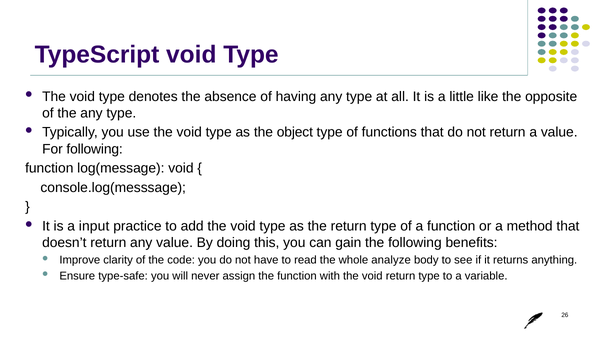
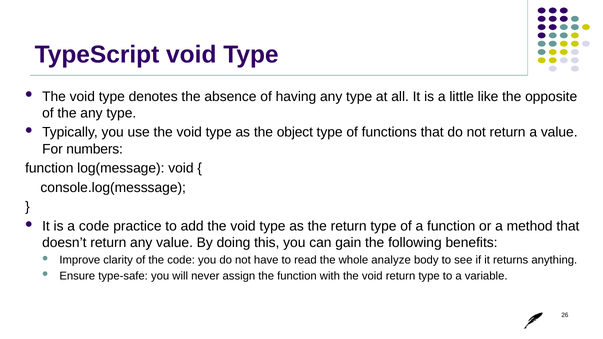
For following: following -> numbers (95, 149)
a input: input -> code (94, 226)
